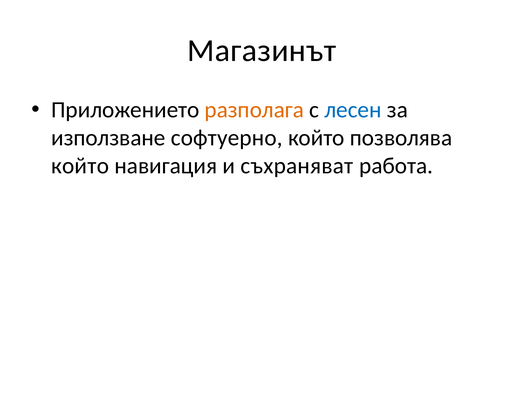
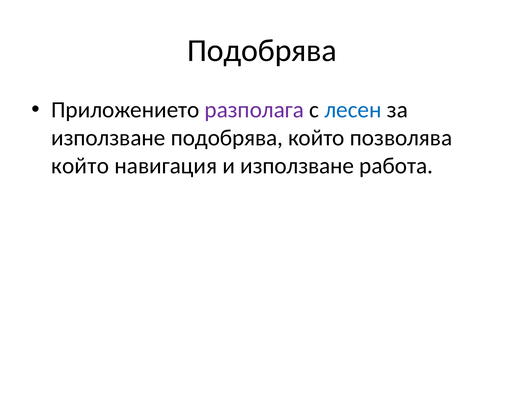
Магазинът: Магазинът -> Подобрява (262, 51)
разполага colour: orange -> purple (254, 110)
използване софтуерно: софтуерно -> подобрява (227, 138)
и съхраняват: съхраняват -> използване (297, 166)
